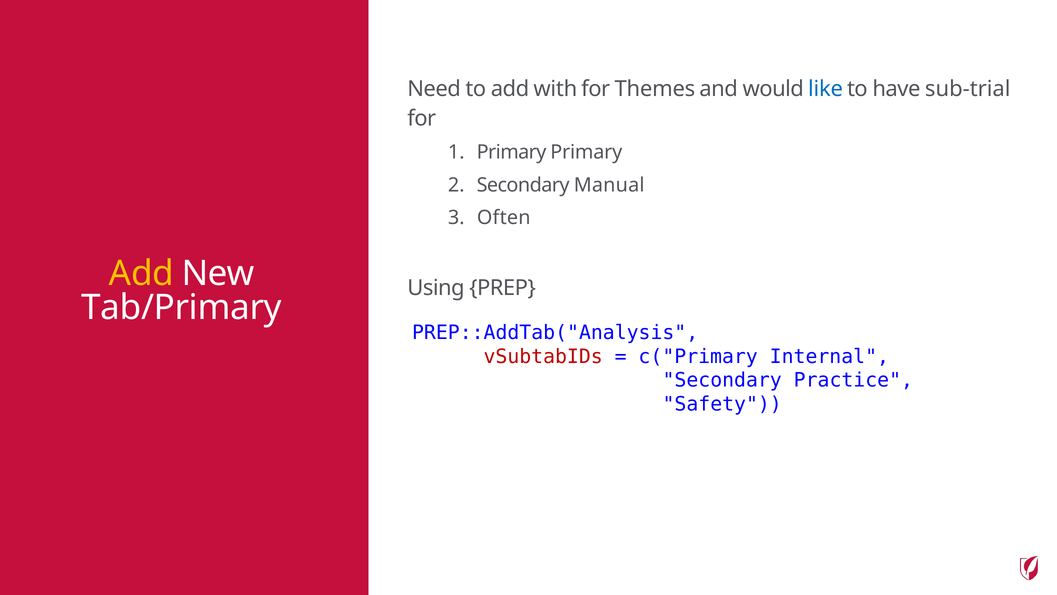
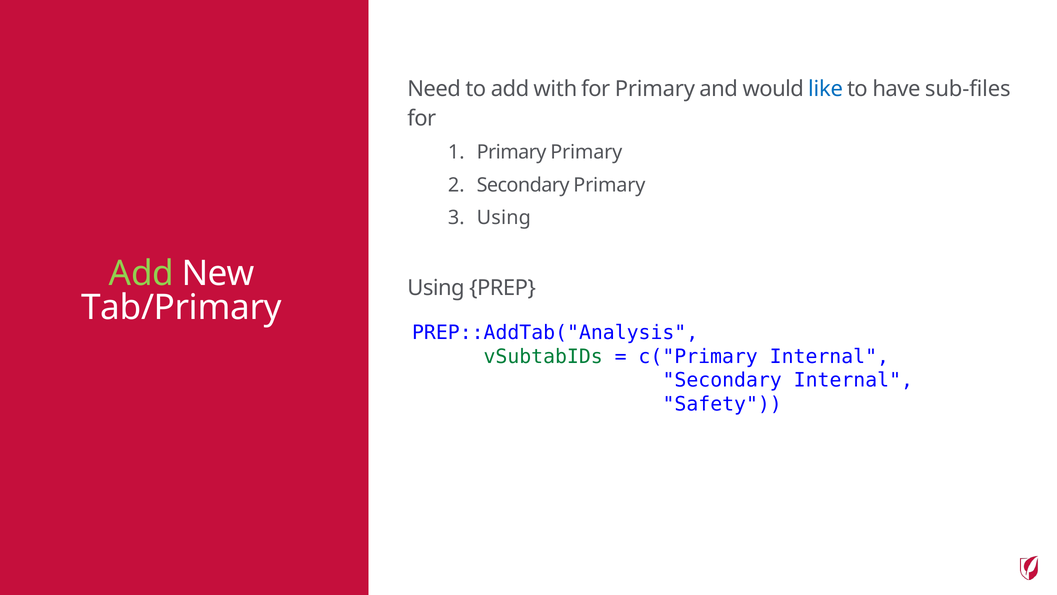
for Themes: Themes -> Primary (655, 89)
sub-trial: sub-trial -> sub-files (968, 89)
Secondary Manual: Manual -> Primary (609, 185)
Often: Often -> Using (504, 218)
Add colour: yellow -> light green (141, 273)
vSubtabIDs colour: red -> green (543, 356)
Secondary Practice: Practice -> Internal (853, 380)
